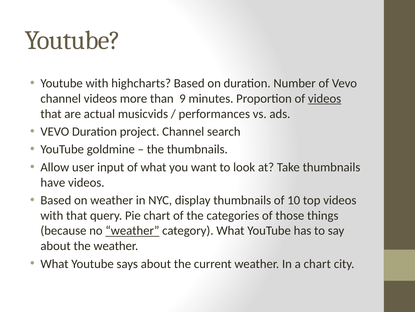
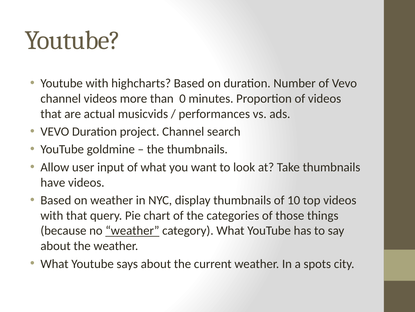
9: 9 -> 0 (183, 98)
videos underline: present -> none (325, 98)
a chart: chart -> spots (317, 263)
